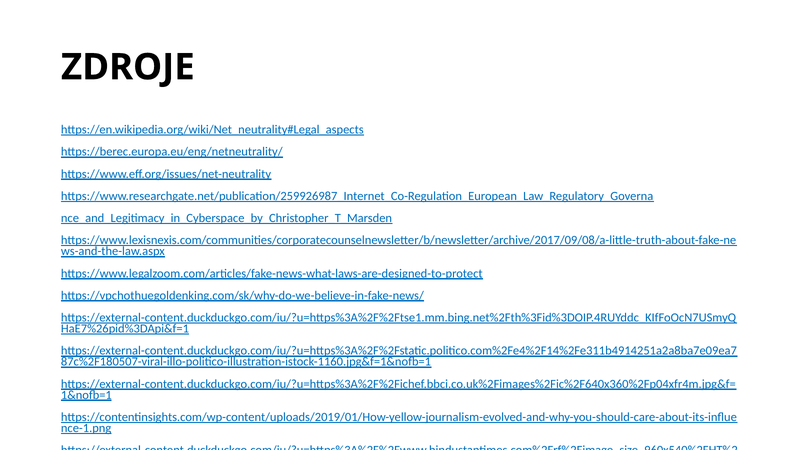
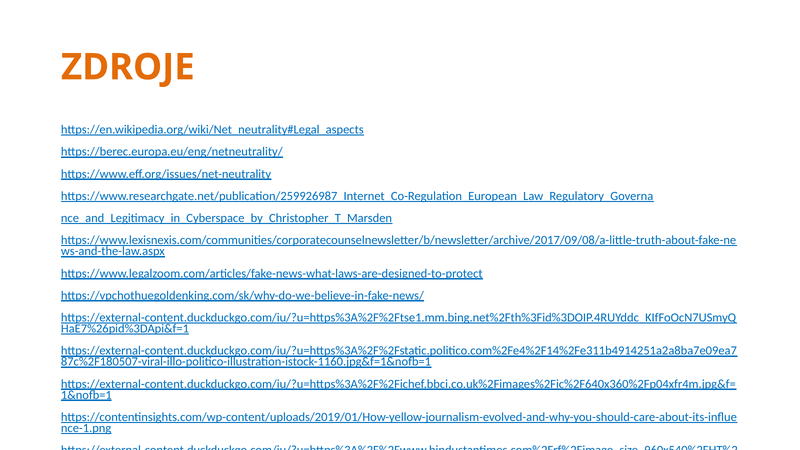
ZDROJE colour: black -> orange (128, 67)
